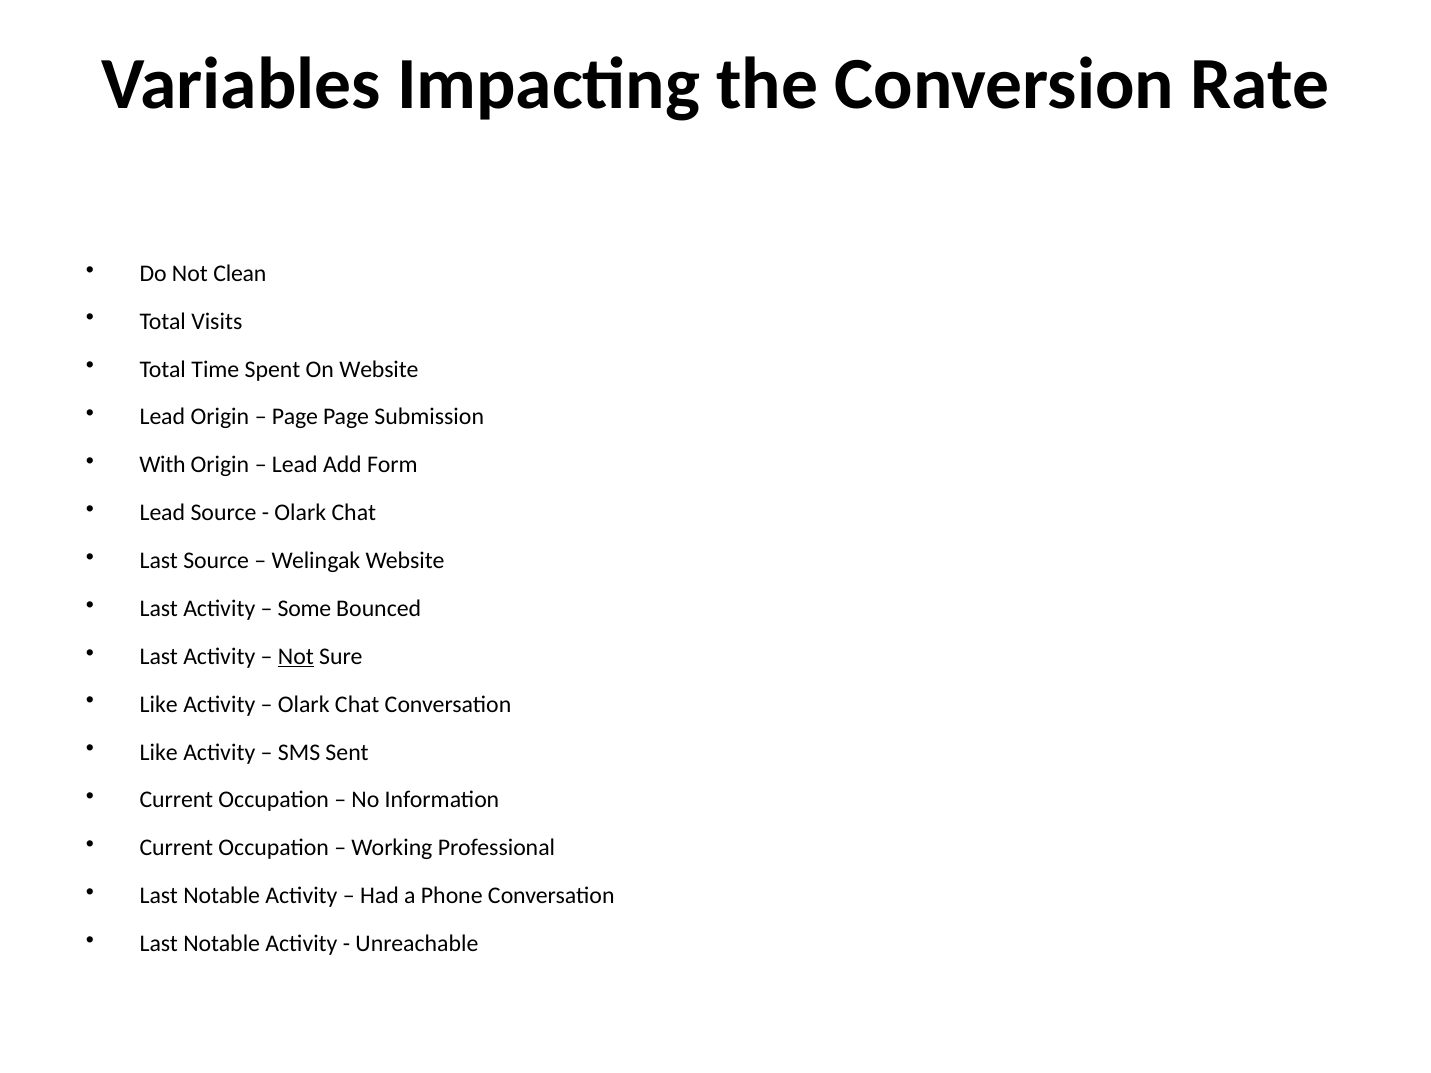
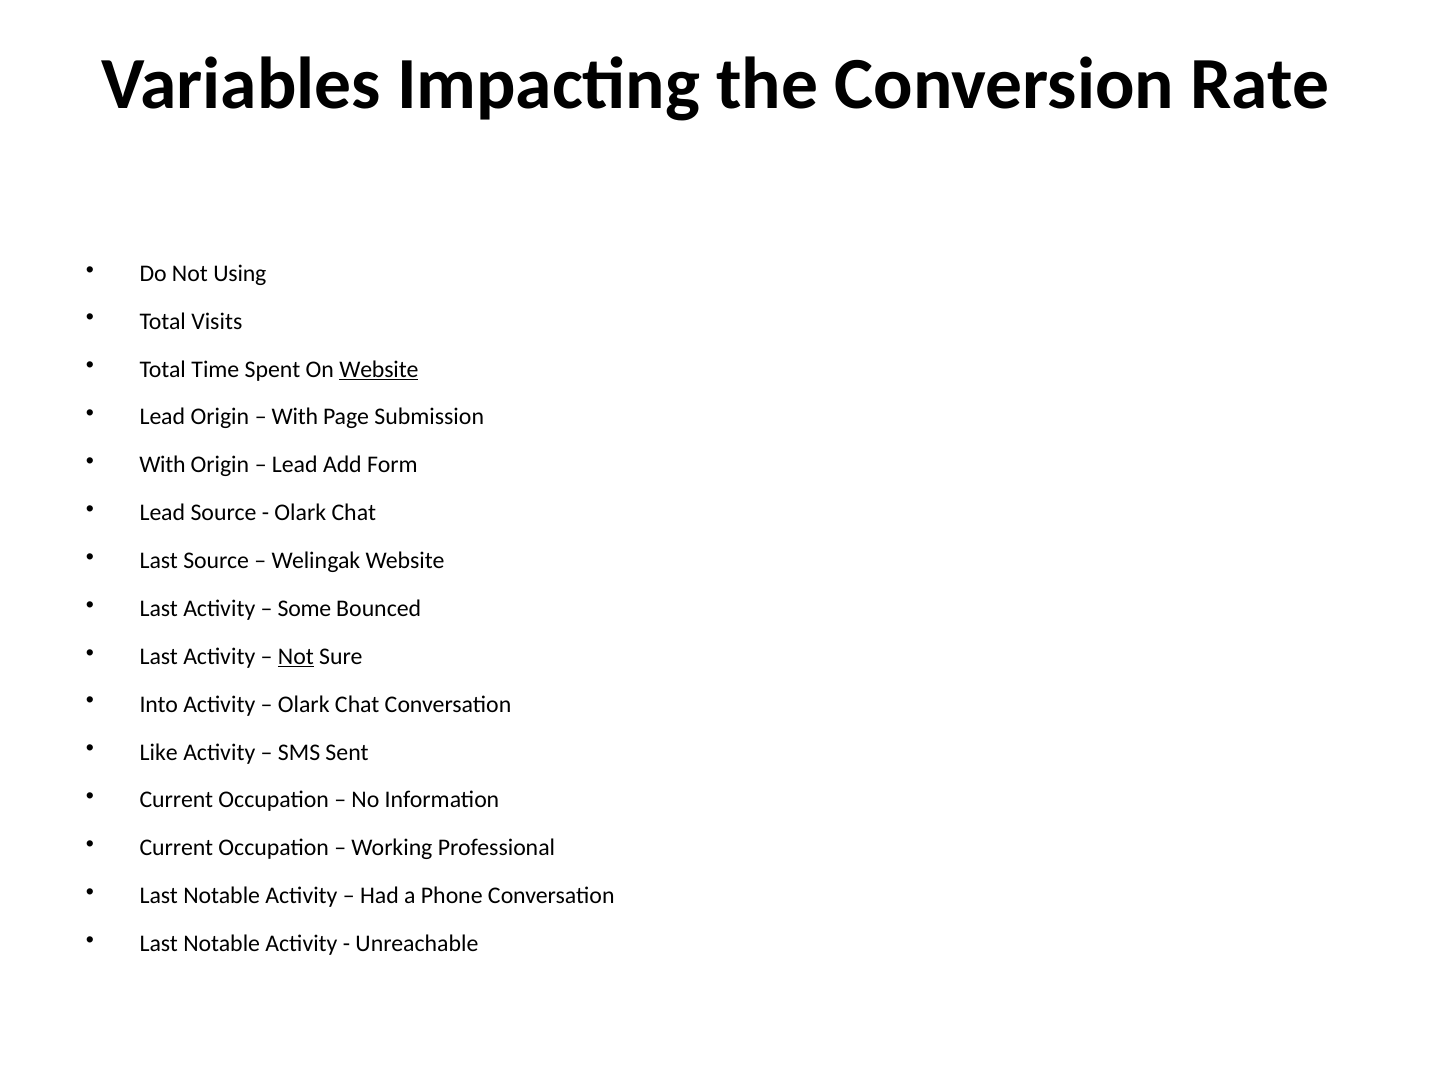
Clean: Clean -> Using (240, 274)
Website underline: none -> present (379, 369)
Page: Page -> With (295, 417)
Like: Like -> Into (159, 705)
